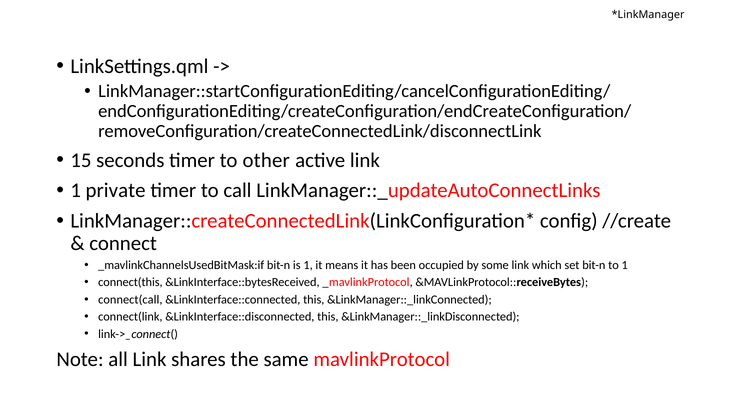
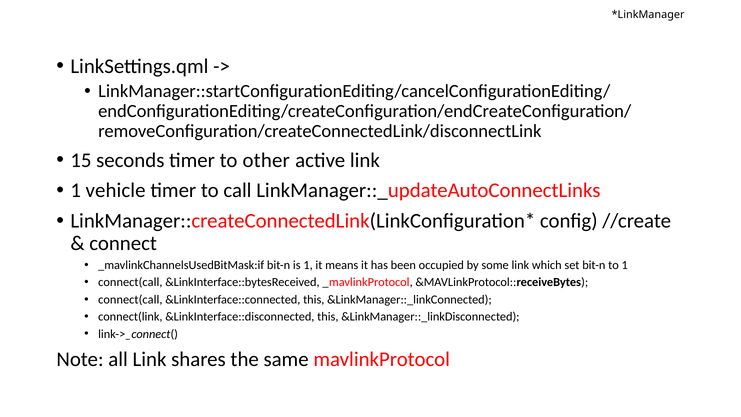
private: private -> vehicle (116, 190)
connect(this: connect(this -> connect(call (130, 282)
